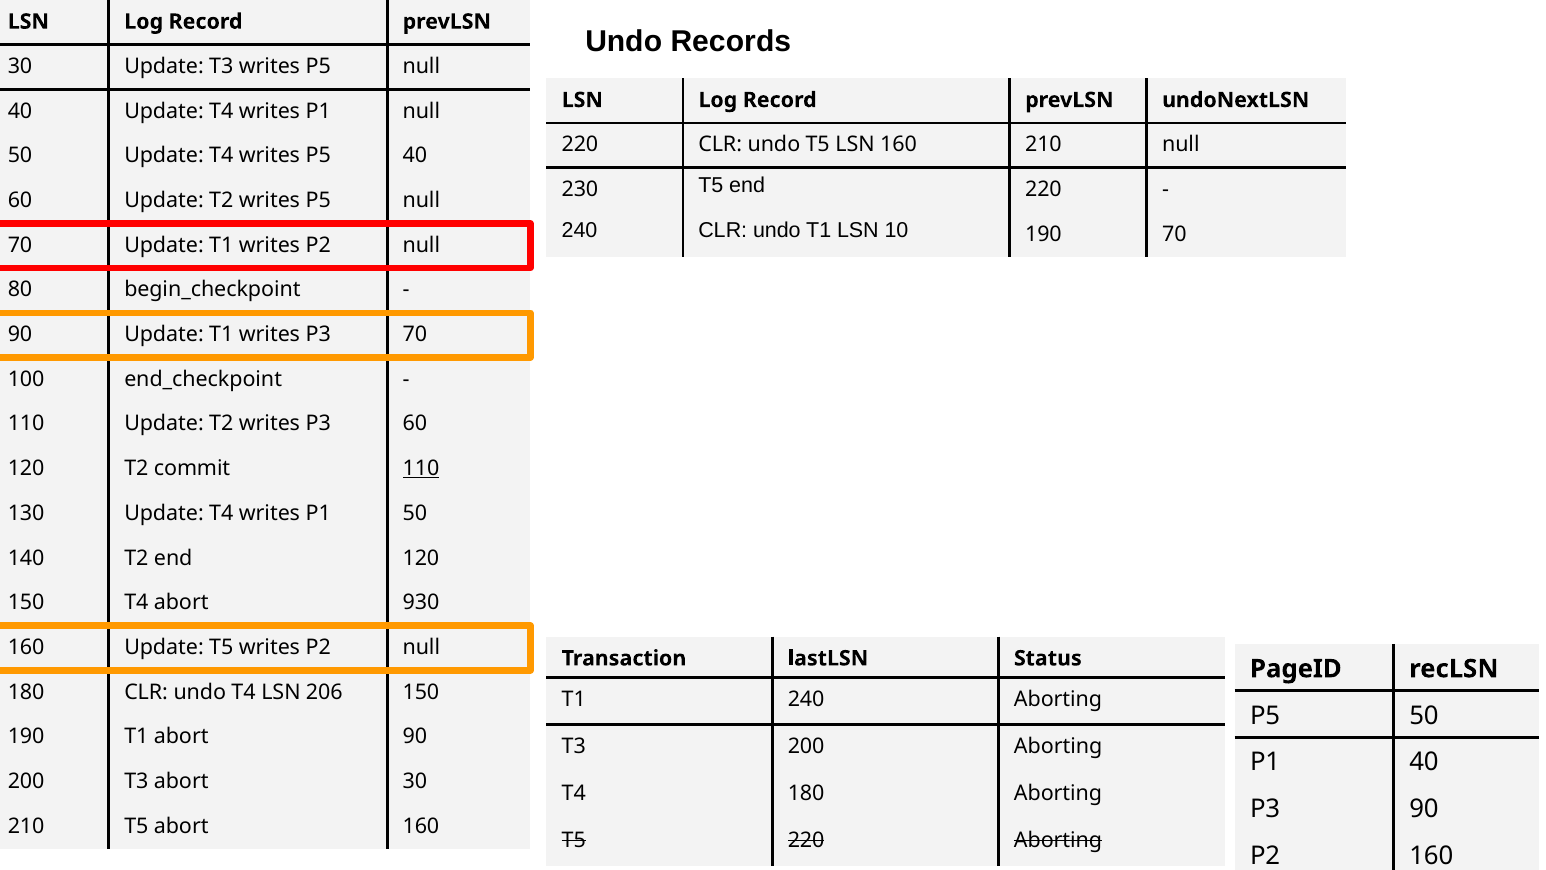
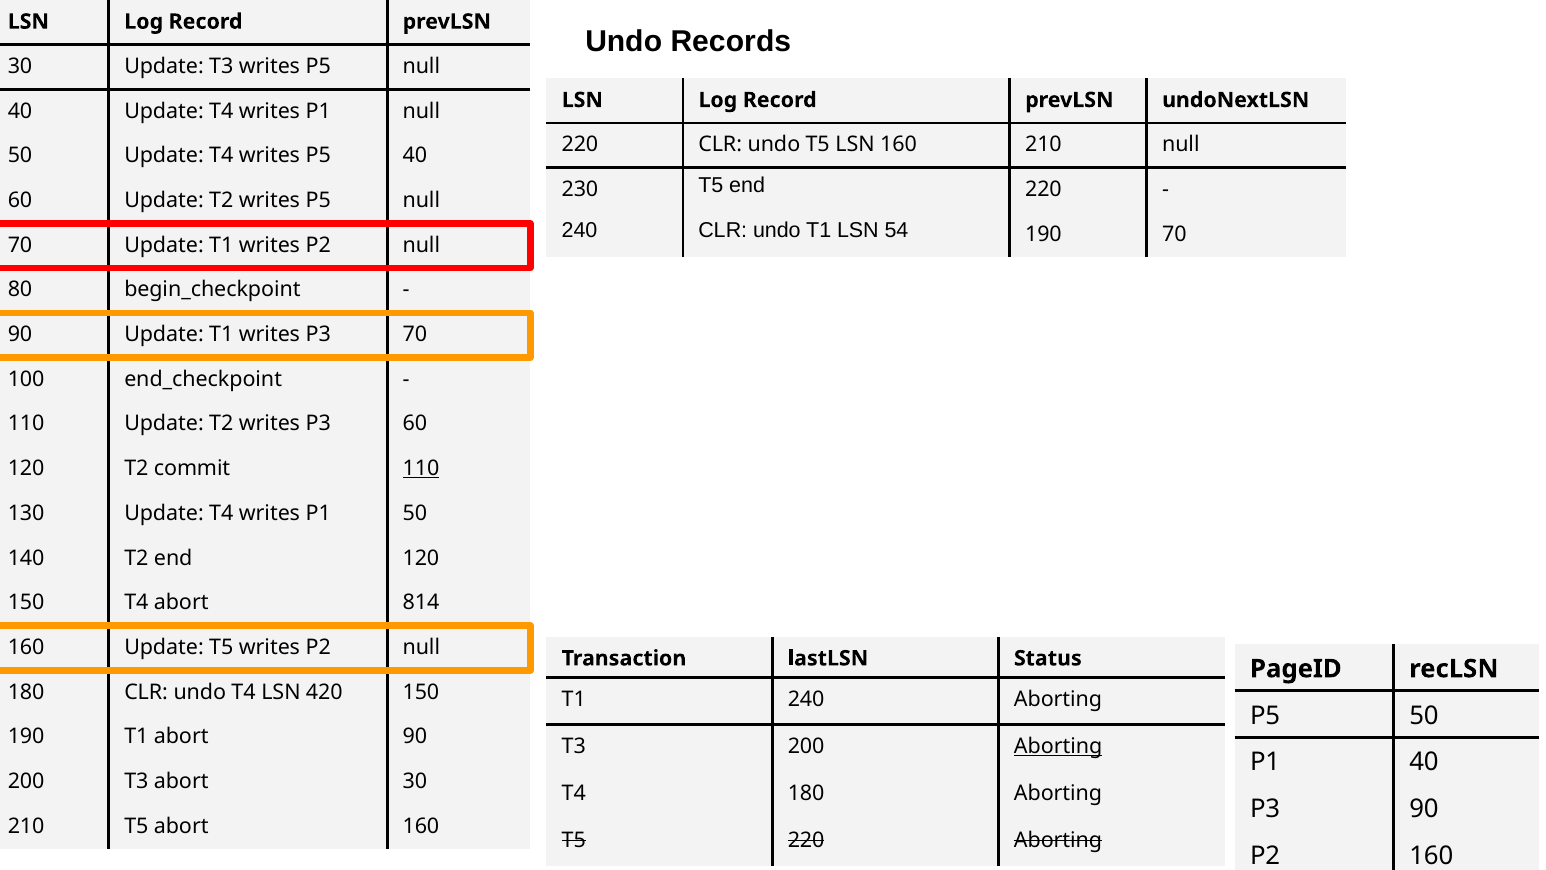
10: 10 -> 54 (896, 230)
930: 930 -> 814 (421, 602)
206: 206 -> 420 (324, 692)
Aborting underline: none -> present (1058, 746)
